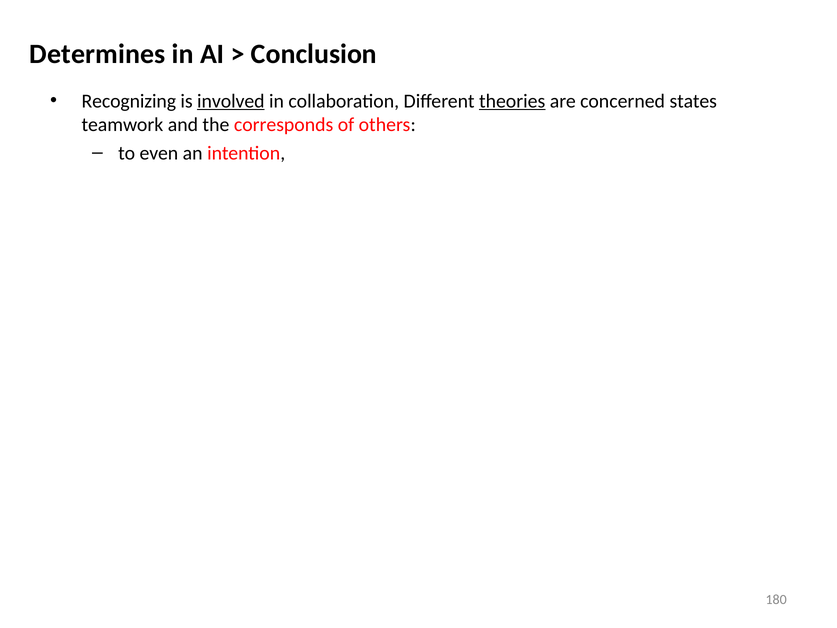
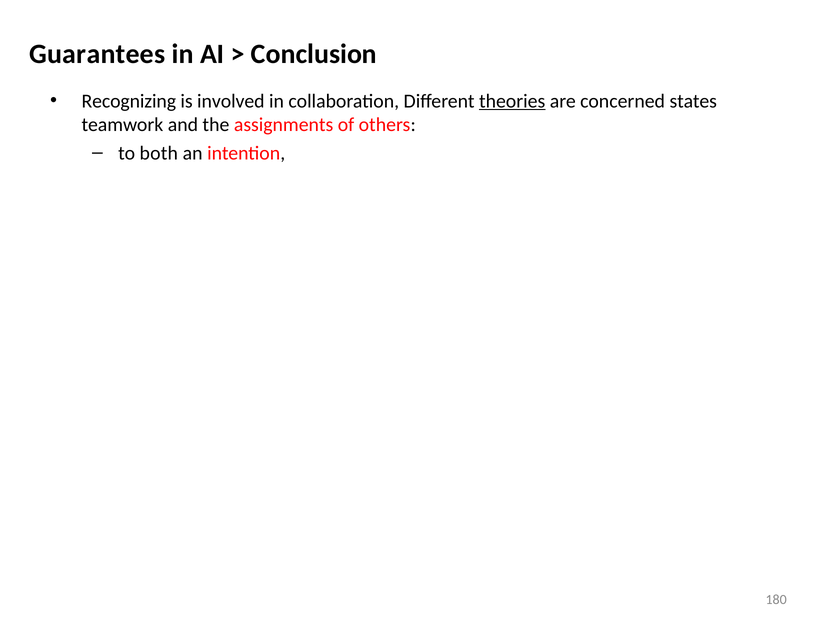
Determines: Determines -> Guarantees (97, 54)
involved underline: present -> none (231, 101)
corresponds: corresponds -> assignments (284, 125)
even: even -> both (159, 153)
